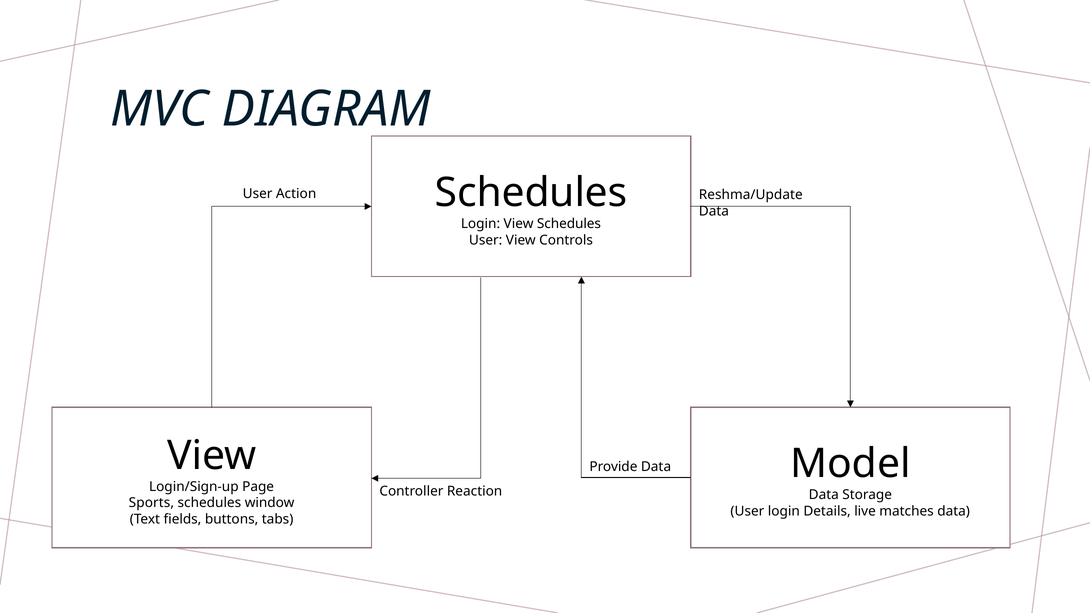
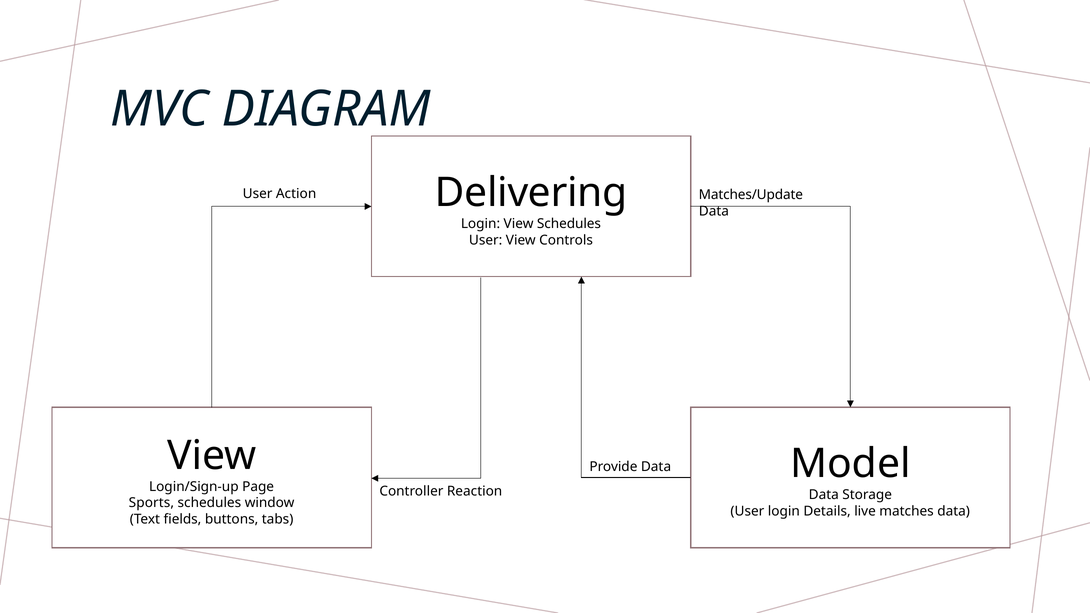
Schedules: Schedules -> Delivering (531, 193)
Reshma/Update: Reshma/Update -> Matches/Update (751, 195)
